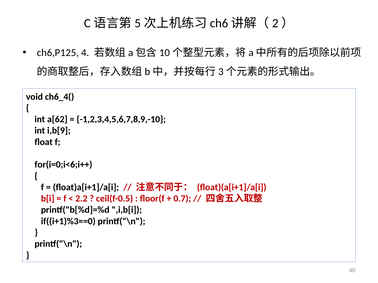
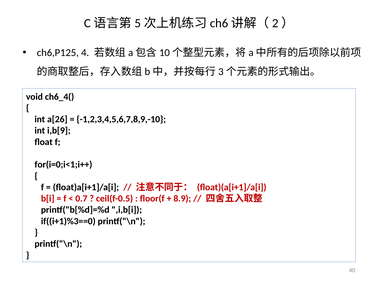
a[62: a[62 -> a[26 (57, 120)
for(i=0;i<6;i++: for(i=0;i<6;i++ -> for(i=0;i<1;i++ (63, 165)
2.2: 2.2 -> 0.7 (81, 199)
0.7: 0.7 -> 8.9 (182, 199)
